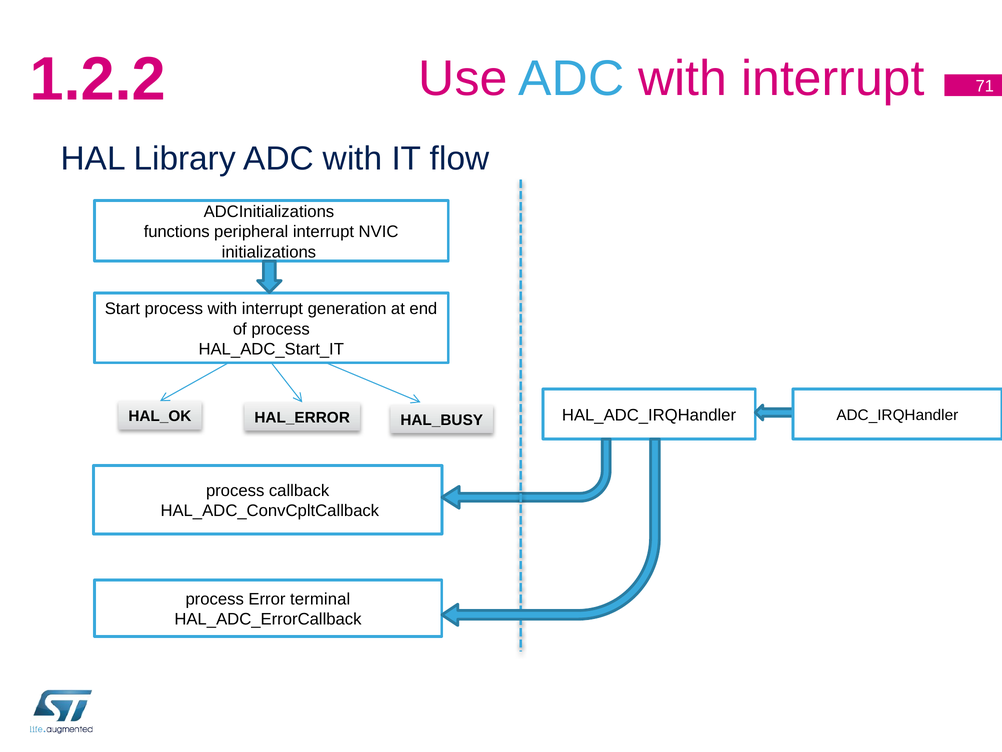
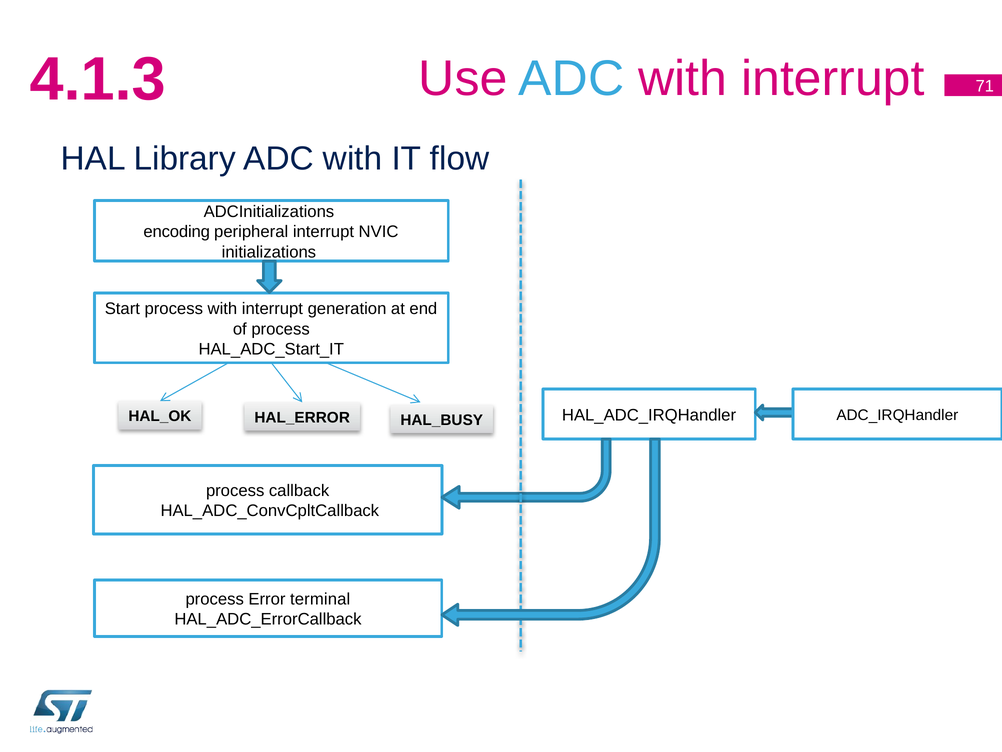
1.2.2: 1.2.2 -> 4.1.3 (98, 80)
functions: functions -> encoding (177, 232)
